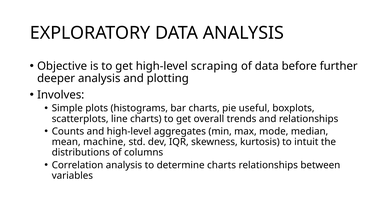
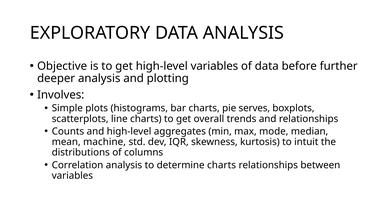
high-level scraping: scraping -> variables (214, 66)
useful: useful -> serves (254, 108)
